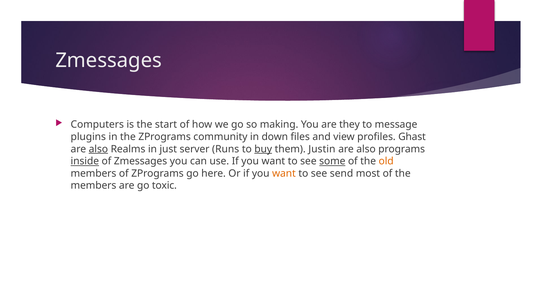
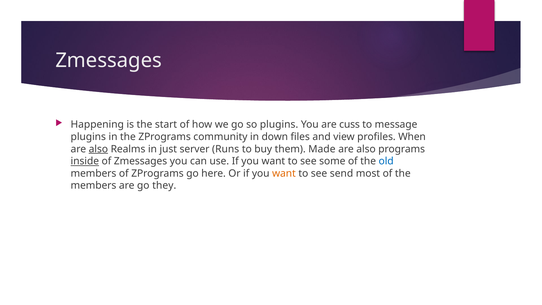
Computers: Computers -> Happening (97, 125)
so making: making -> plugins (279, 125)
they: they -> cuss (350, 125)
Ghast: Ghast -> When (412, 137)
buy underline: present -> none (263, 149)
Justin: Justin -> Made (322, 149)
some underline: present -> none (332, 161)
old colour: orange -> blue (386, 161)
toxic: toxic -> they (164, 186)
